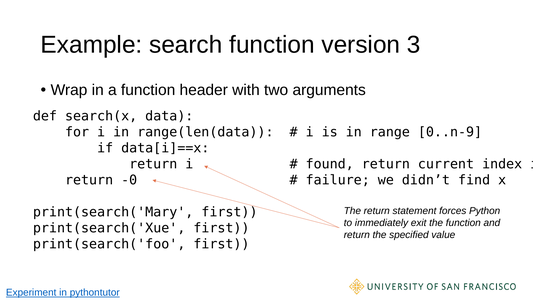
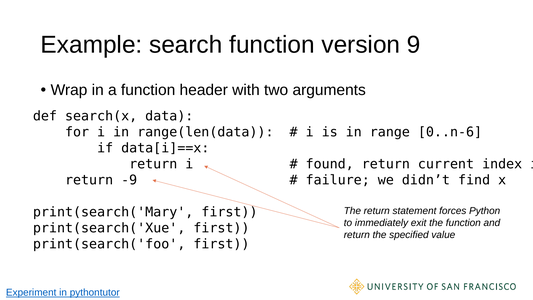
3: 3 -> 9 (414, 45)
0..n-9: 0..n-9 -> 0..n-6 (450, 132)
-0: -0 -> -9 (129, 180)
